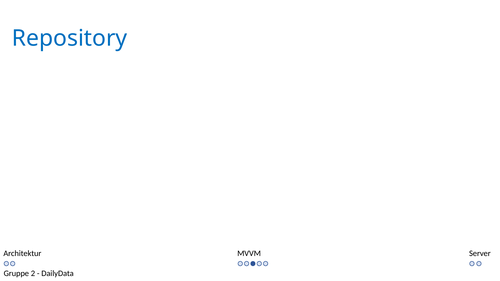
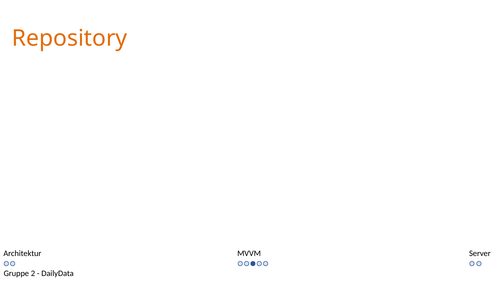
Repository colour: blue -> orange (70, 38)
